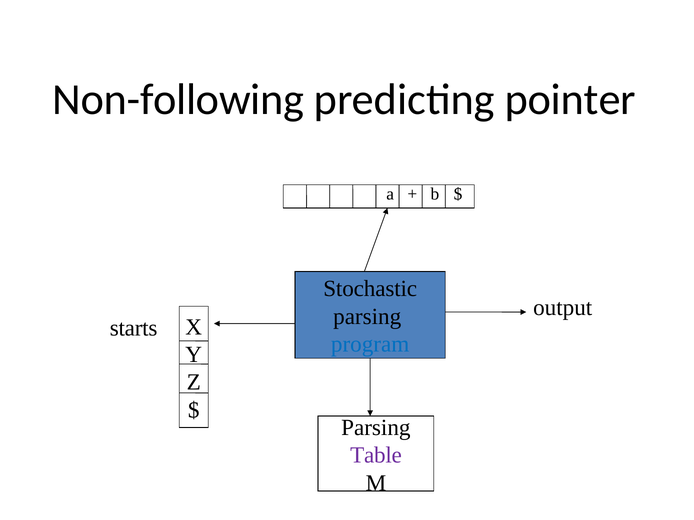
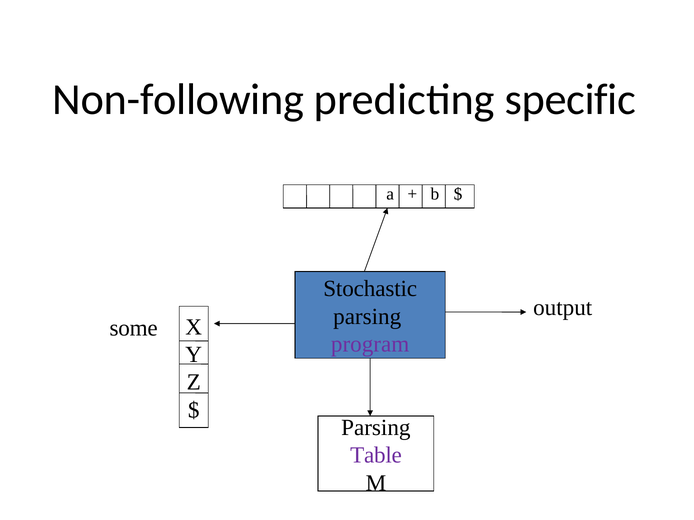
pointer: pointer -> specific (570, 100)
starts: starts -> some (134, 329)
program colour: blue -> purple (370, 345)
